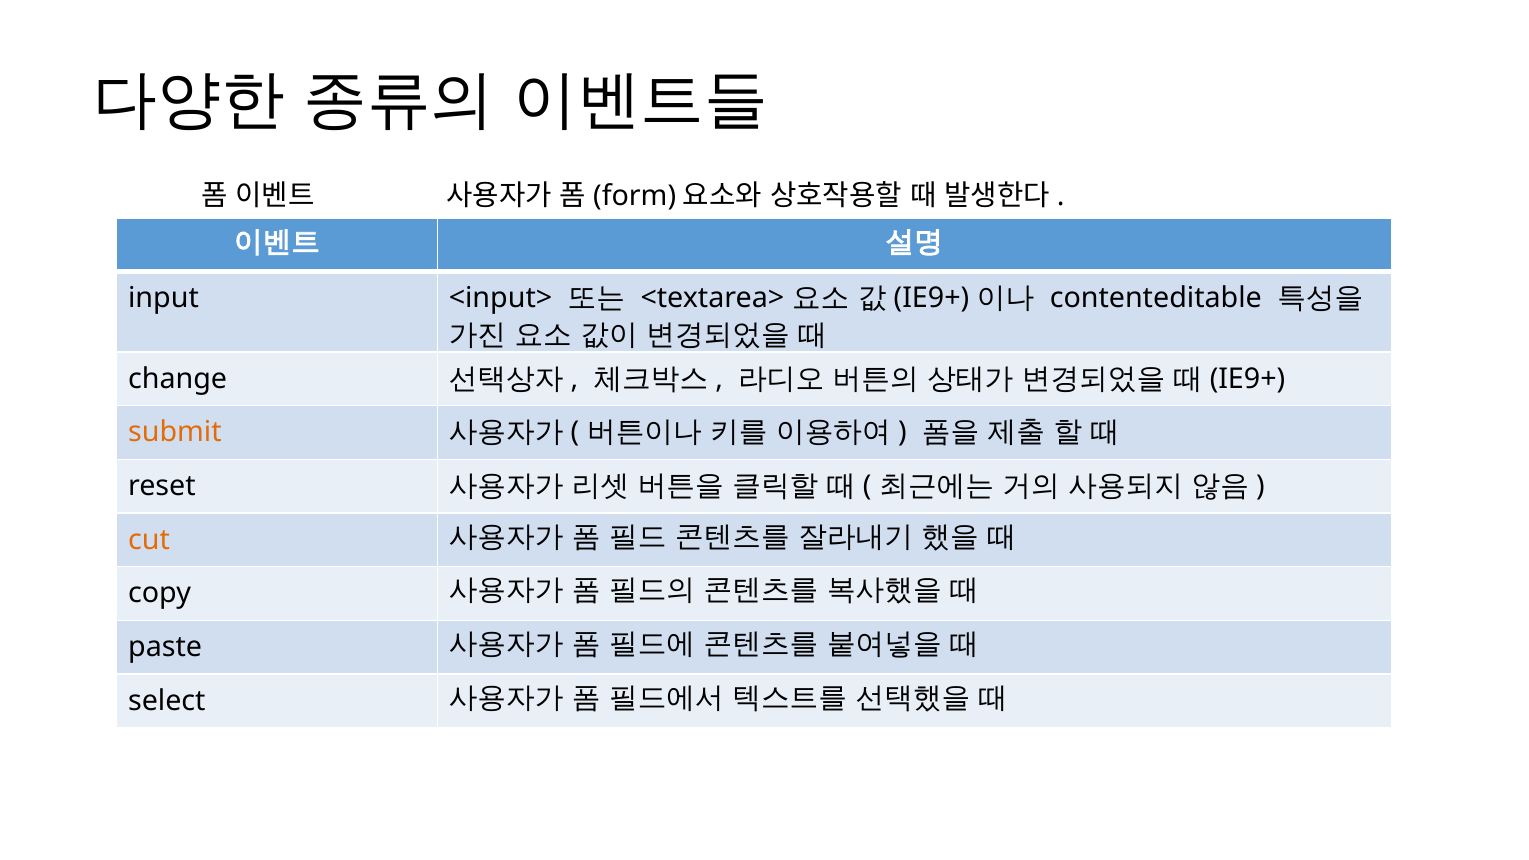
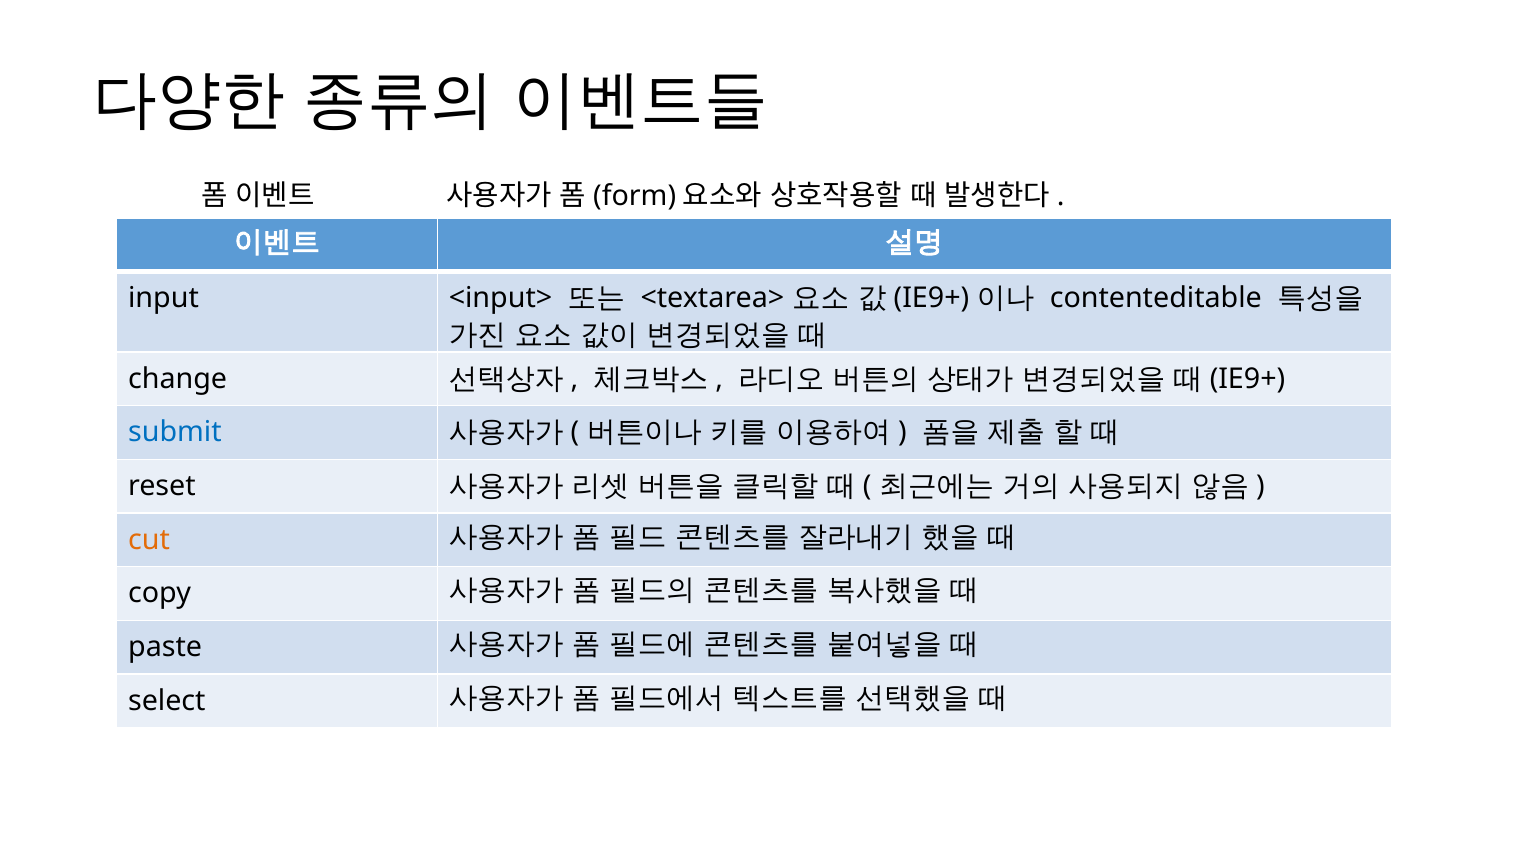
submit colour: orange -> blue (175, 432)
